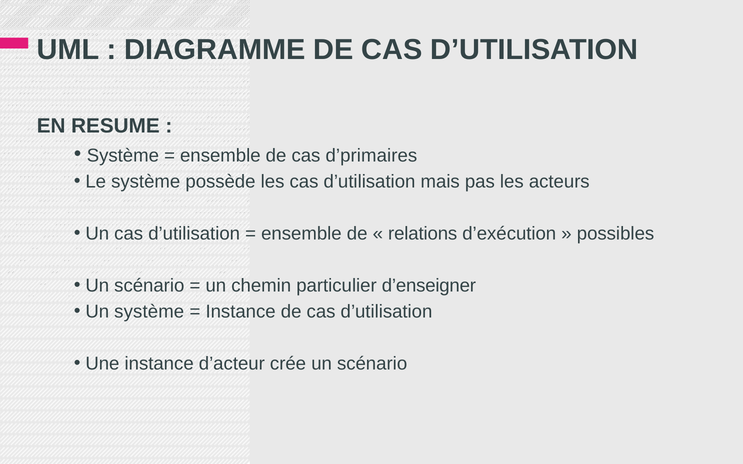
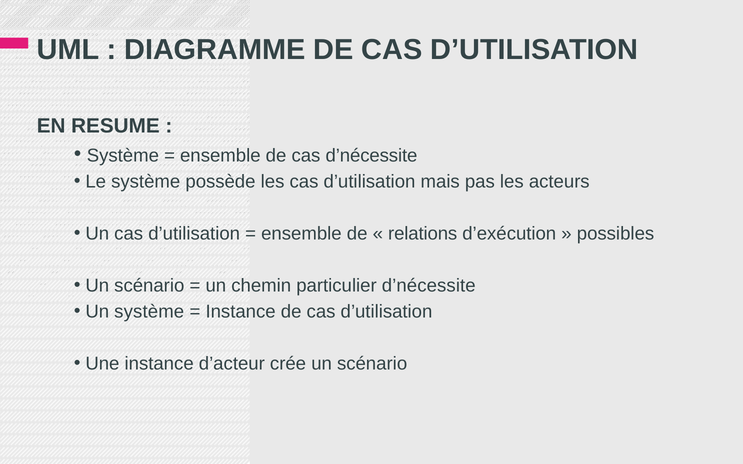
cas d’primaires: d’primaires -> d’nécessite (371, 156)
particulier d’enseigner: d’enseigner -> d’nécessite (429, 286)
